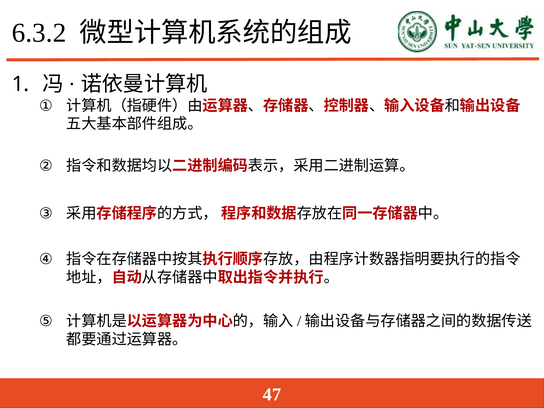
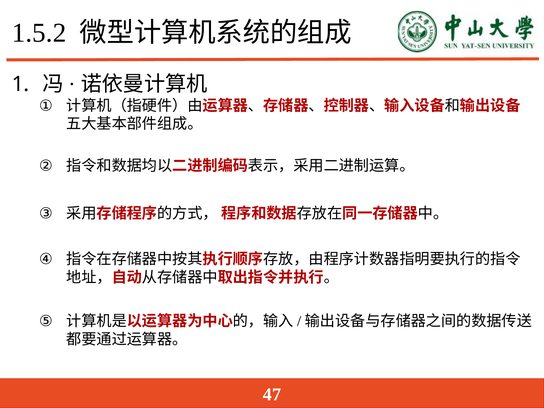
6.3.2: 6.3.2 -> 1.5.2 (39, 33)
